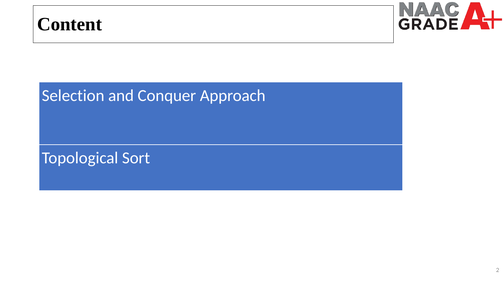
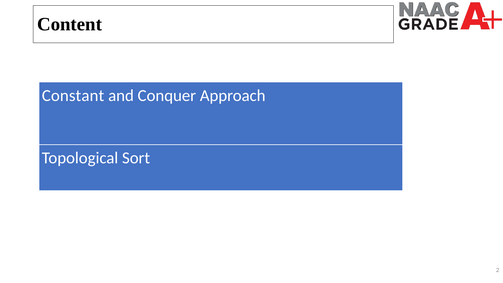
Selection: Selection -> Constant (73, 96)
